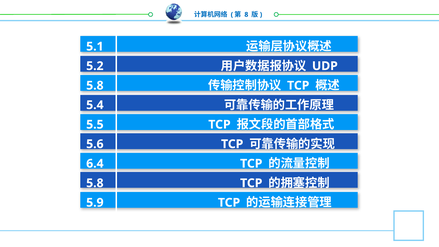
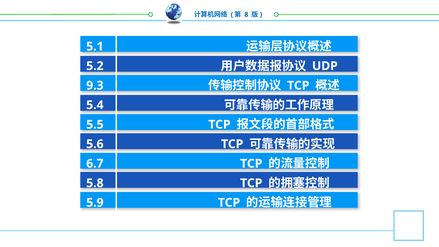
5.8: 5.8 -> 9.3 (95, 86)
6.4: 6.4 -> 6.7 (95, 164)
